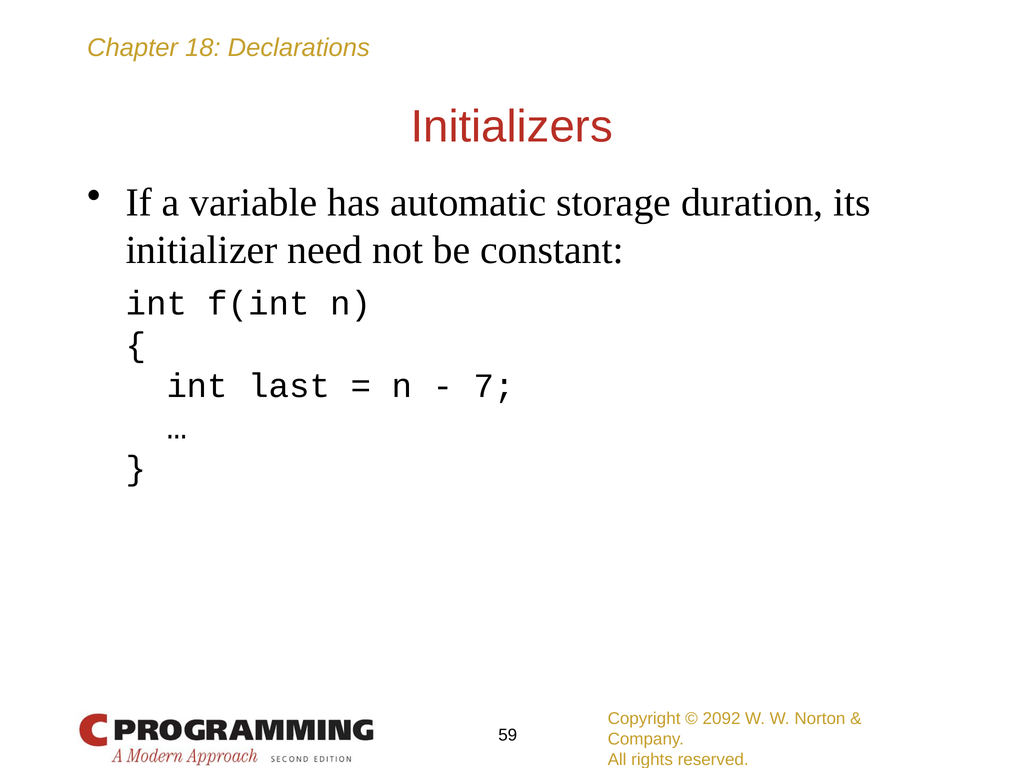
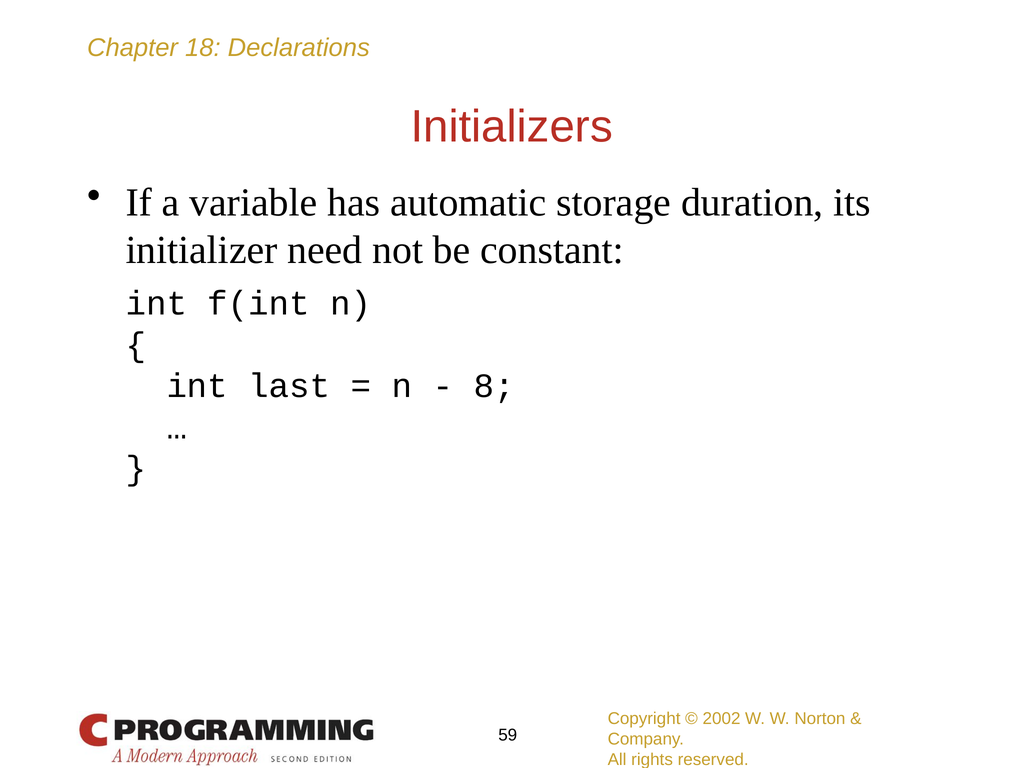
7: 7 -> 8 (494, 386)
2092: 2092 -> 2002 (722, 719)
